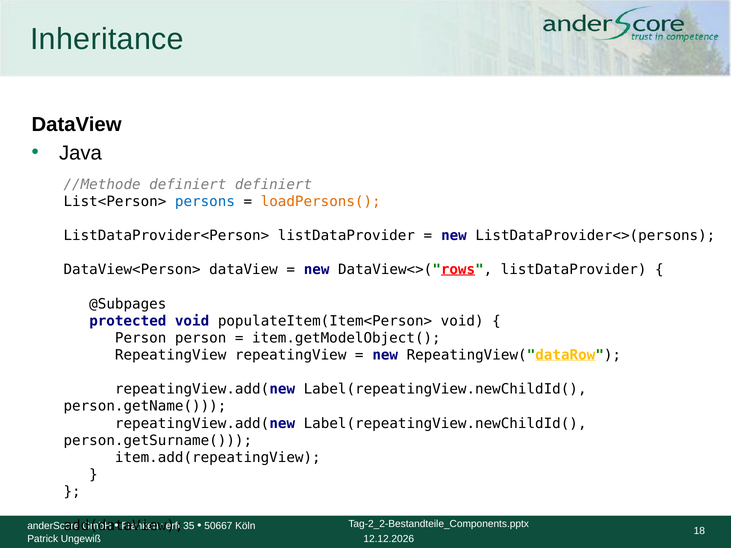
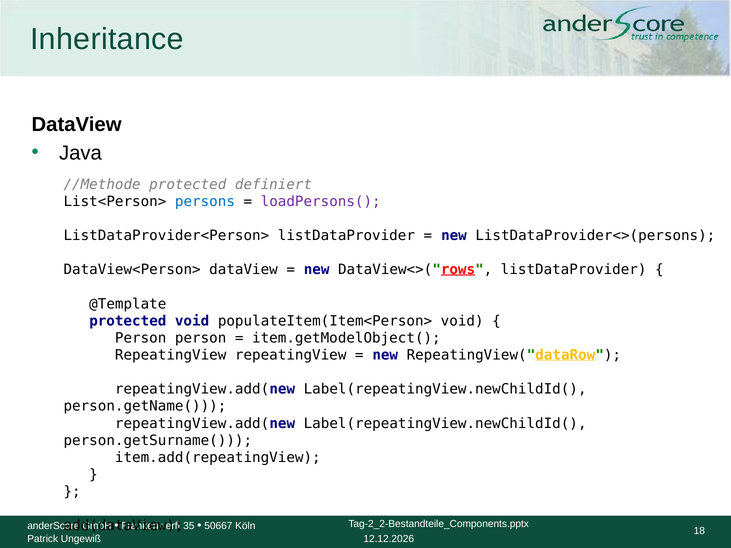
//Methode definiert: definiert -> protected (188, 185)
loadPersons( colour: orange -> purple (321, 202)
@Subpages: @Subpages -> @Template (128, 304)
